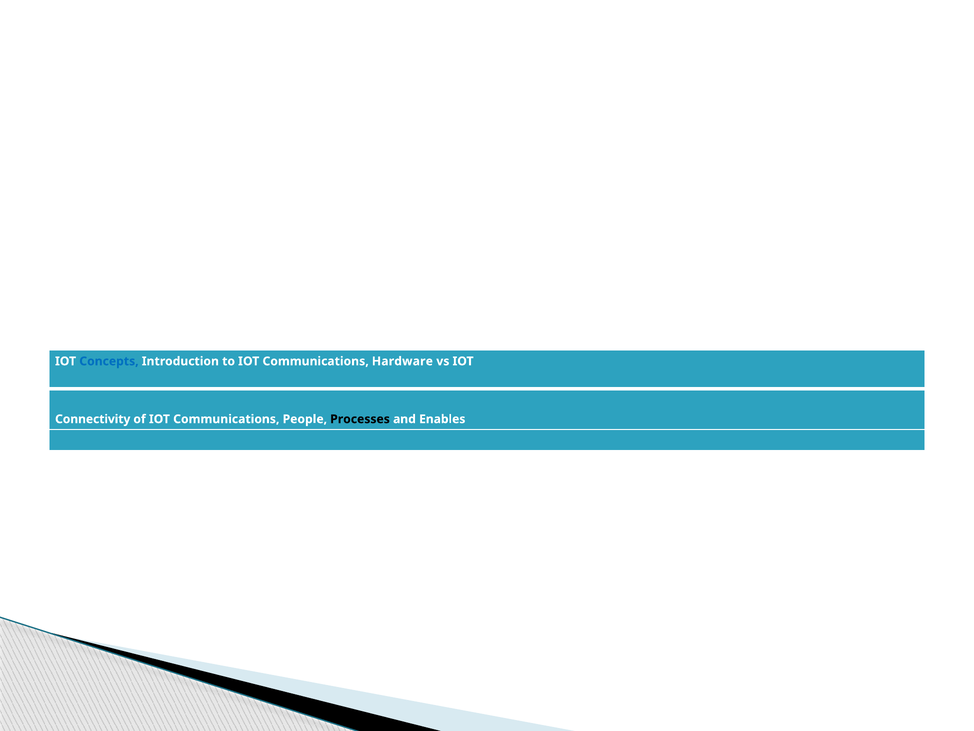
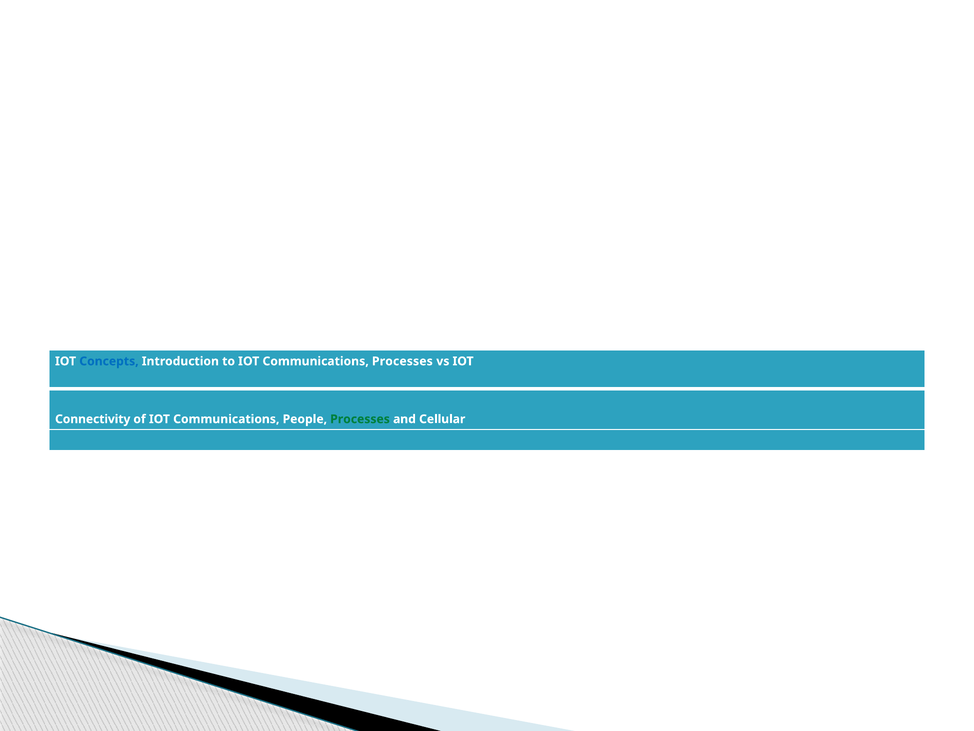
Communications Hardware: Hardware -> Processes (402, 361)
Processes colour: black -> green (360, 419)
Enables: Enables -> Cellular (442, 419)
